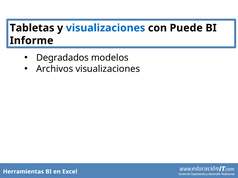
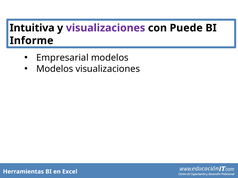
Tabletas: Tabletas -> Intuitiva (32, 28)
visualizaciones colour: blue -> purple (106, 28)
Degradados: Degradados -> Empresarial (62, 58)
Archivos: Archivos -> Modelos (55, 69)
